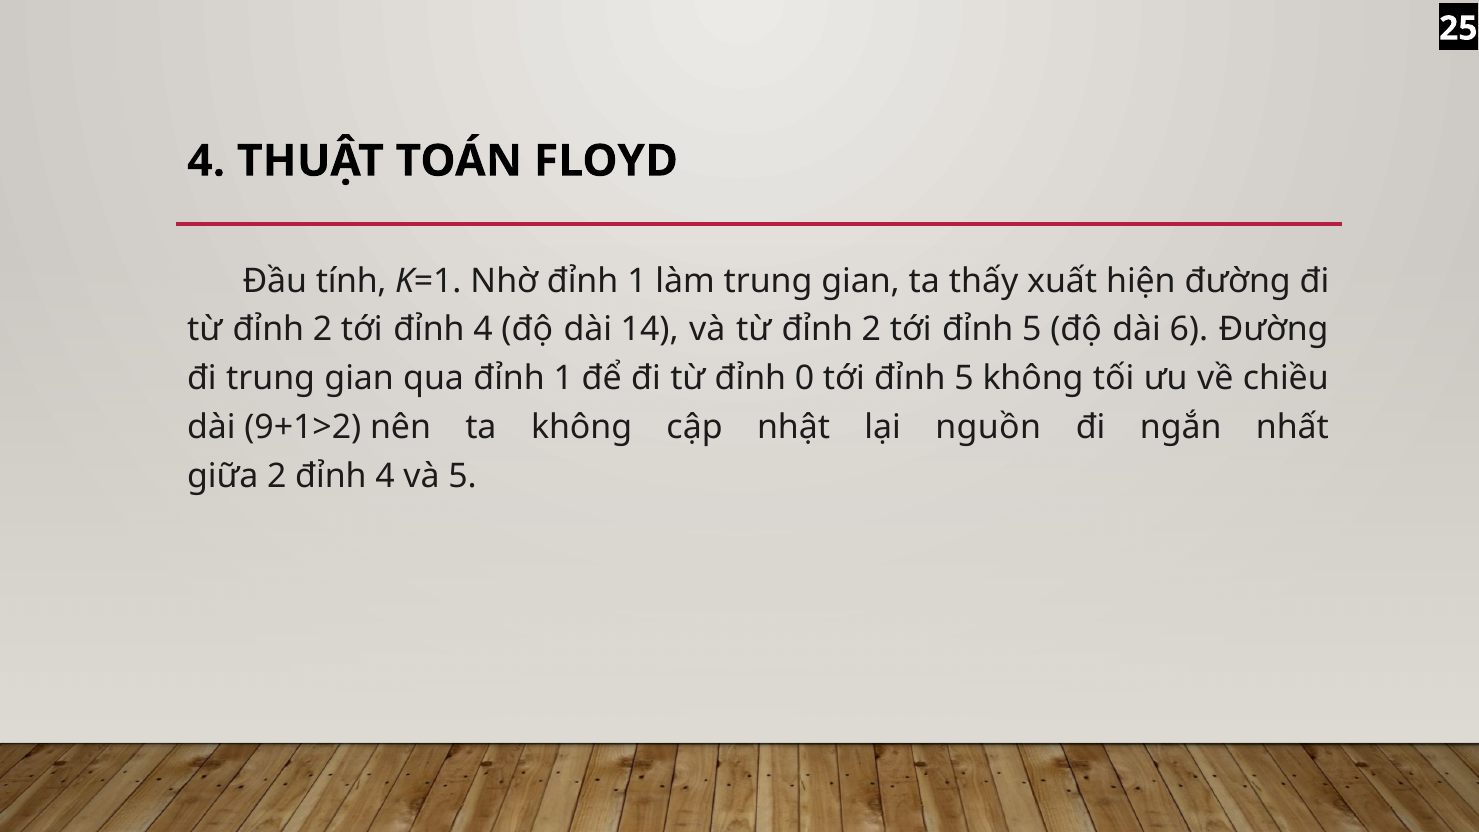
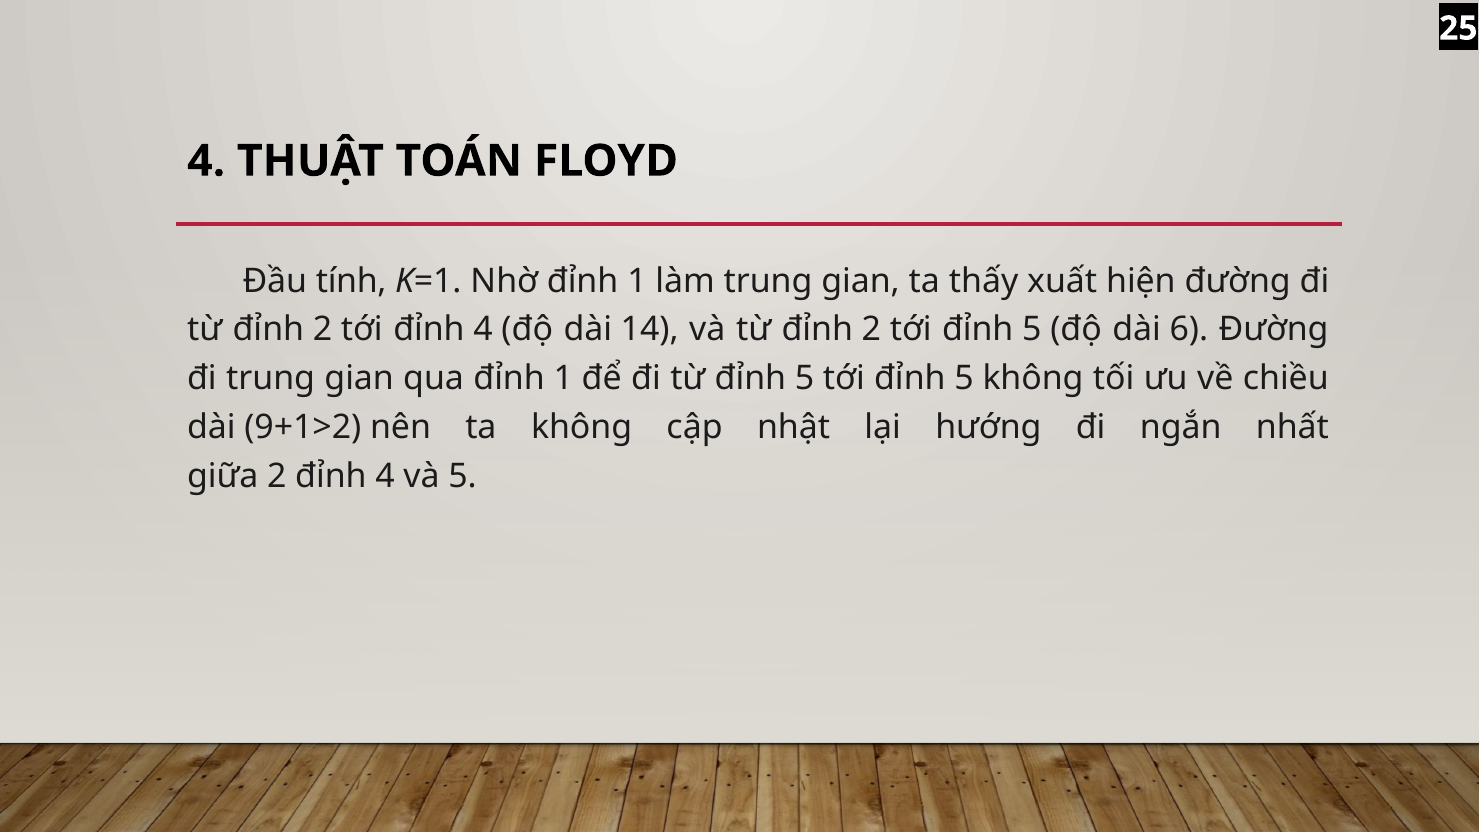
từ đỉnh 0: 0 -> 5 (805, 378)
nguồn: nguồn -> hướng (988, 427)
